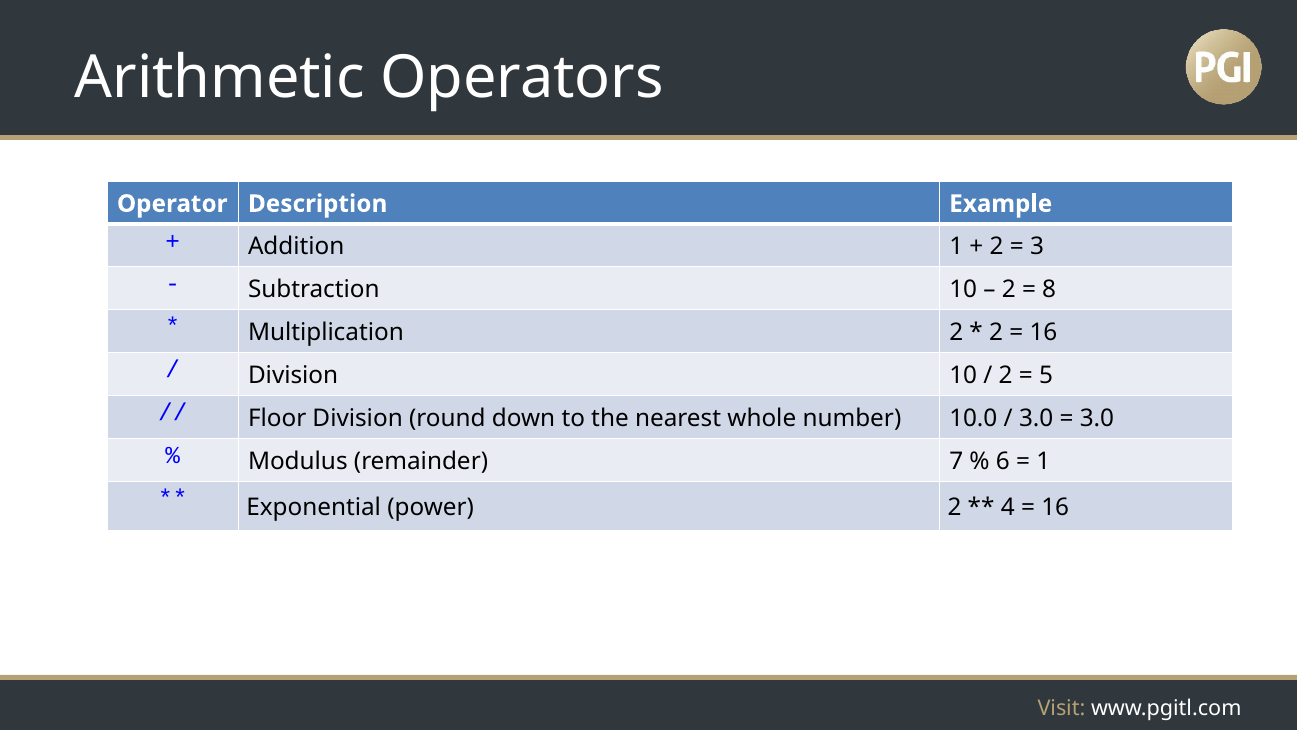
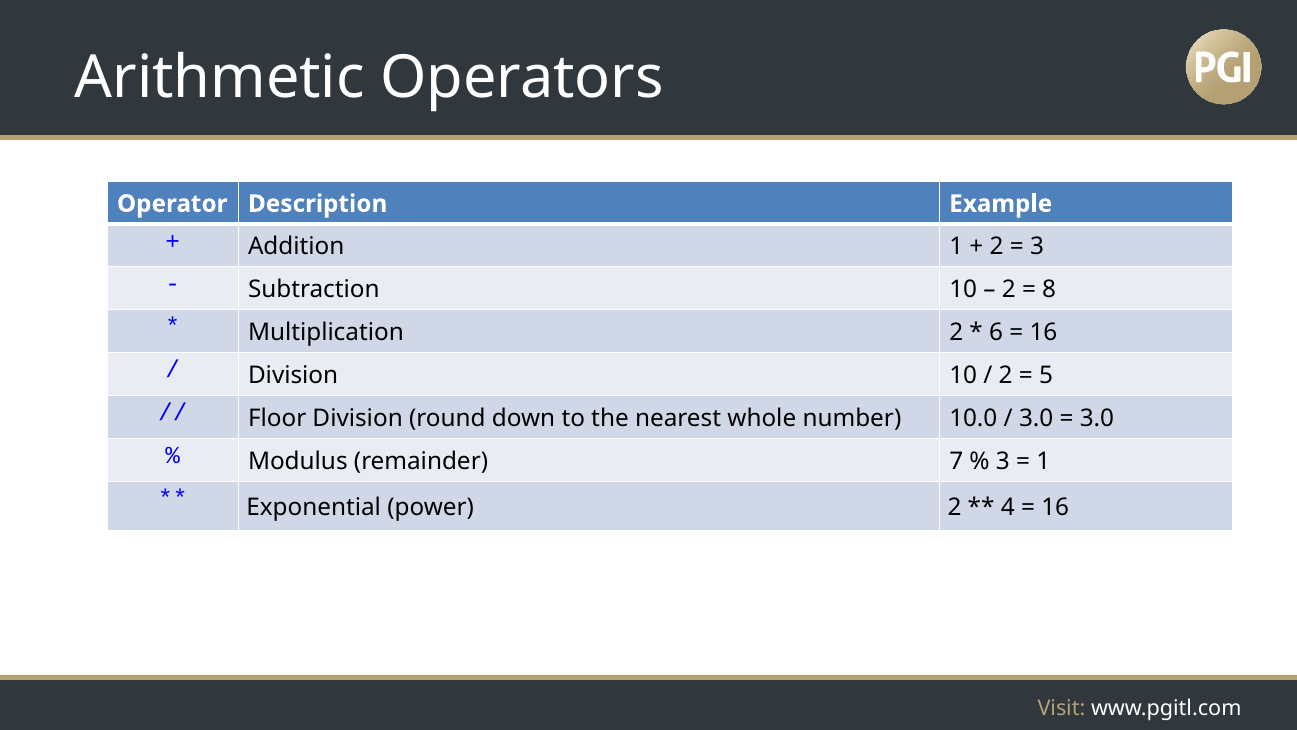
2: 2 -> 6 (996, 332)
6: 6 -> 3 (1003, 461)
